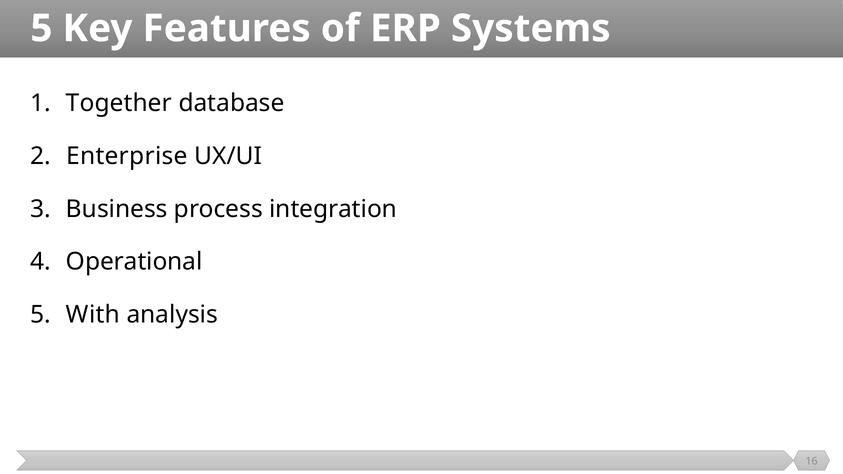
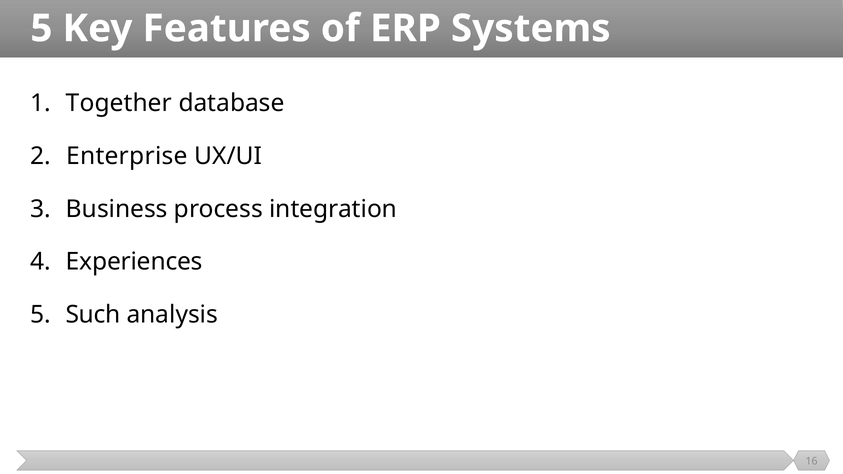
Operational: Operational -> Experiences (134, 262)
With: With -> Such (93, 315)
